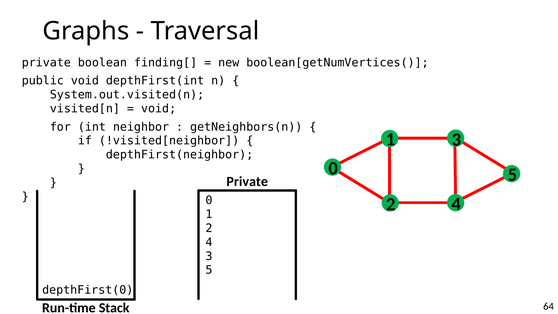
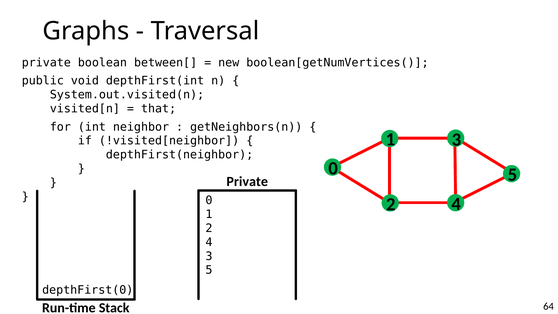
finding[: finding[ -> between[ (166, 63)
void: void -> that (159, 109)
